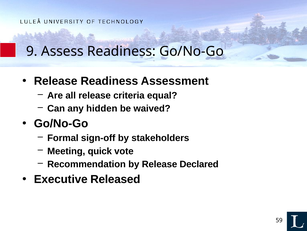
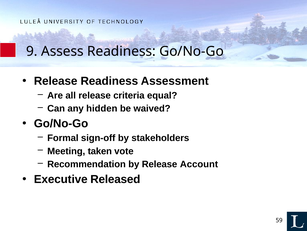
quick: quick -> taken (100, 151)
Declared: Declared -> Account (199, 164)
